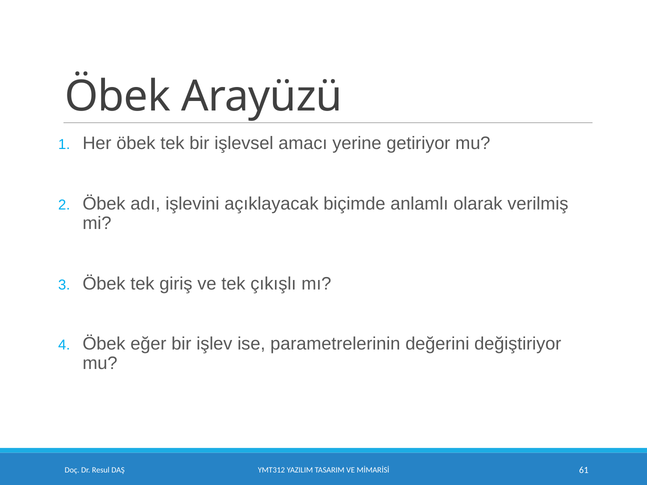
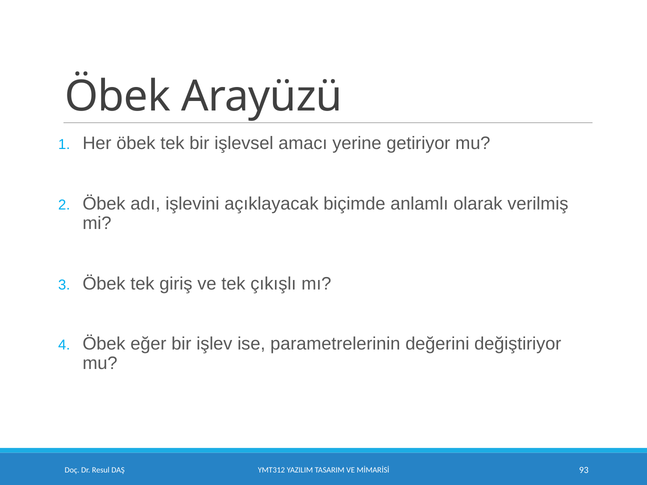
61: 61 -> 93 (584, 471)
